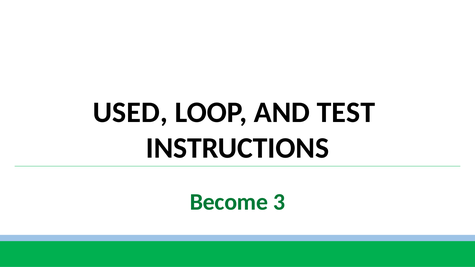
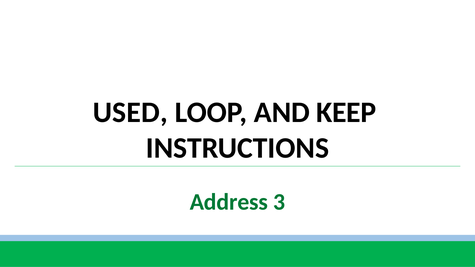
TEST: TEST -> KEEP (346, 112)
Become: Become -> Address (229, 202)
